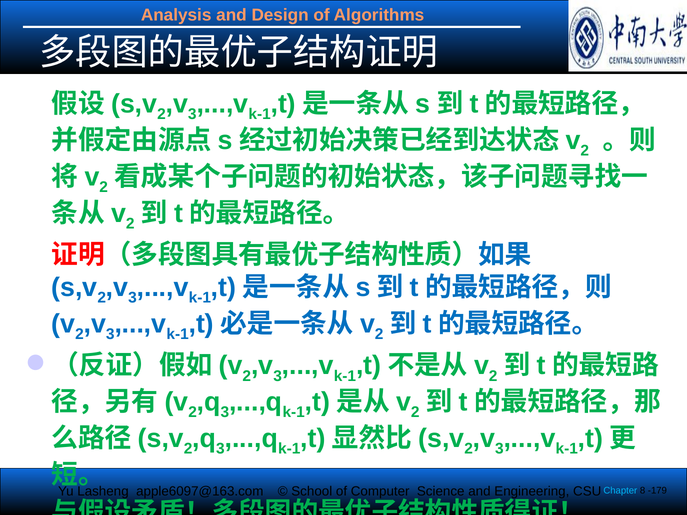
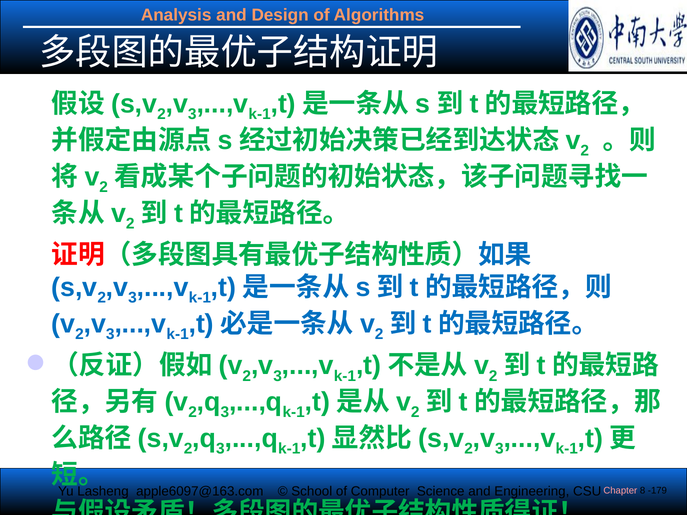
Chapter colour: light blue -> pink (620, 491)
